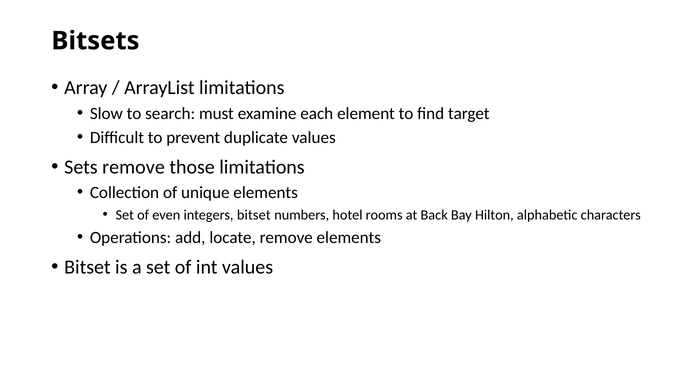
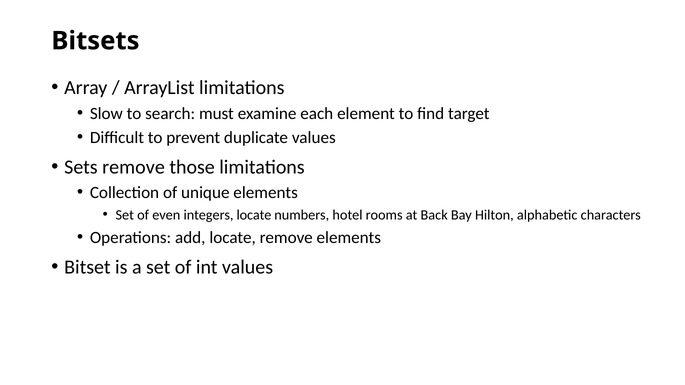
integers bitset: bitset -> locate (254, 215)
